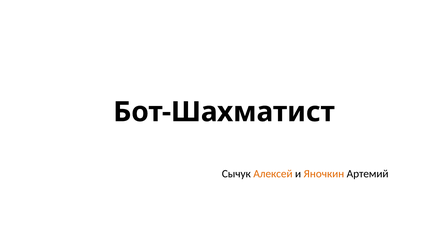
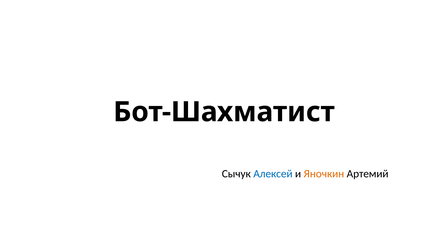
Алексей colour: orange -> blue (273, 174)
